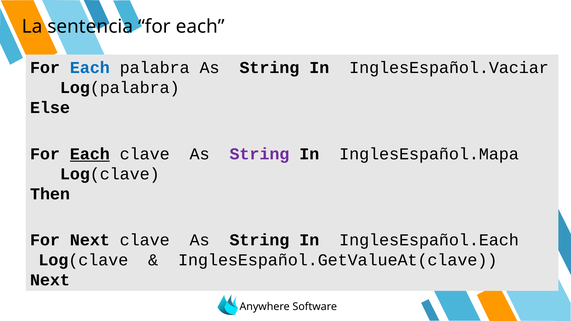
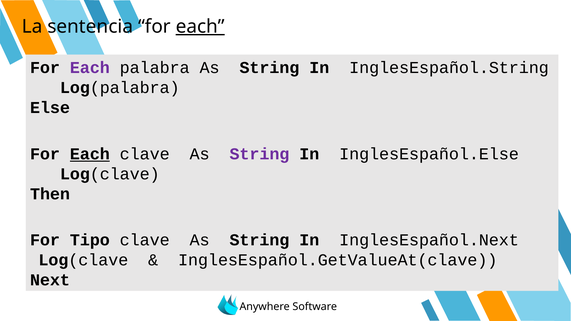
each underline: none -> present (200, 27)
Each colour: blue -> purple (90, 68)
InglesEspañol.Vaciar: InglesEspañol.Vaciar -> InglesEspañol.String (449, 68)
InglesEspañol.Mapa: InglesEspañol.Mapa -> InglesEspañol.Else (429, 154)
For Next: Next -> Tipo (90, 240)
InglesEspañol.Each: InglesEspañol.Each -> InglesEspañol.Next (429, 240)
